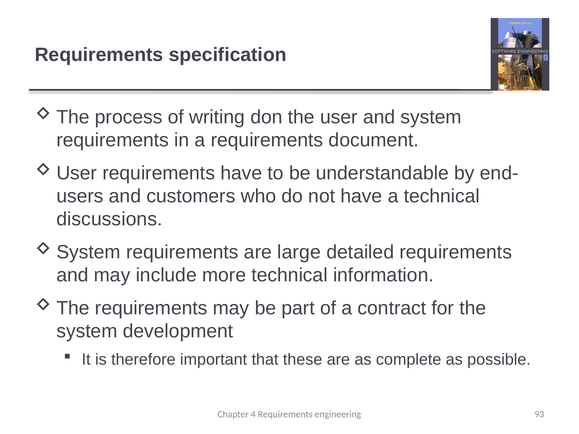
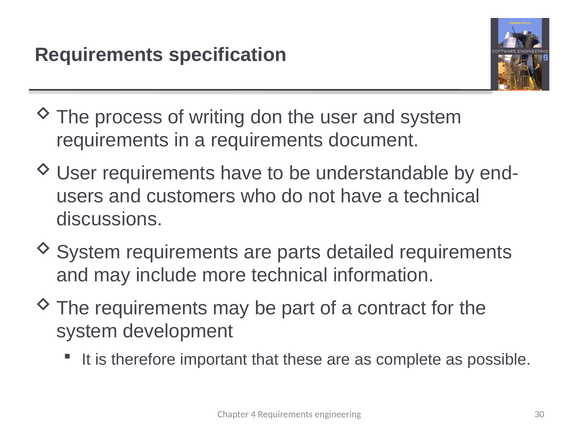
large: large -> parts (299, 252)
93: 93 -> 30 (539, 415)
